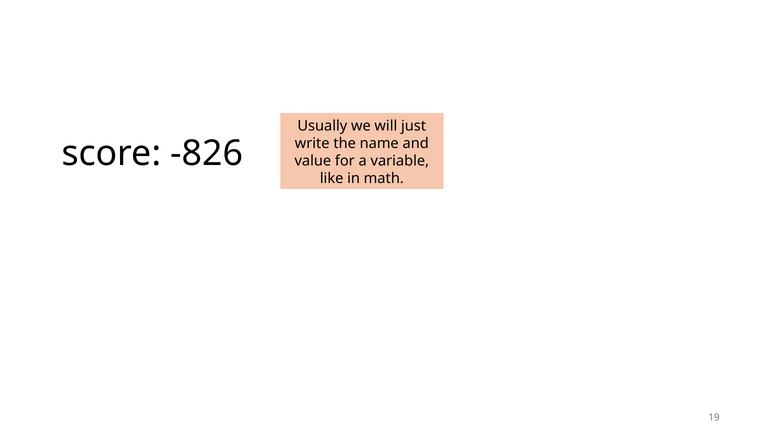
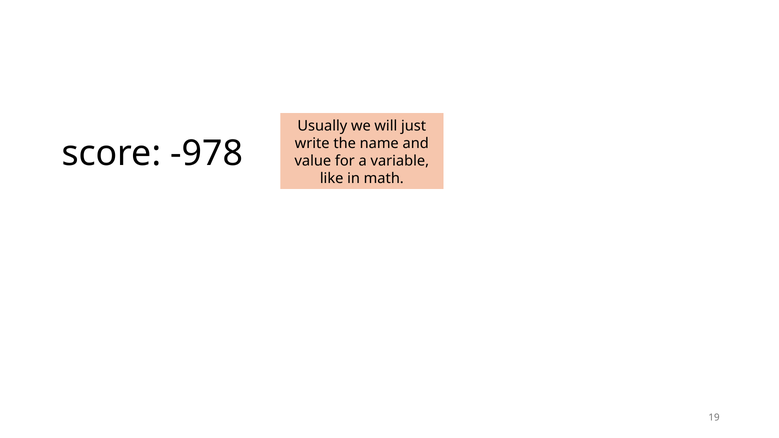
-826: -826 -> -978 (207, 154)
